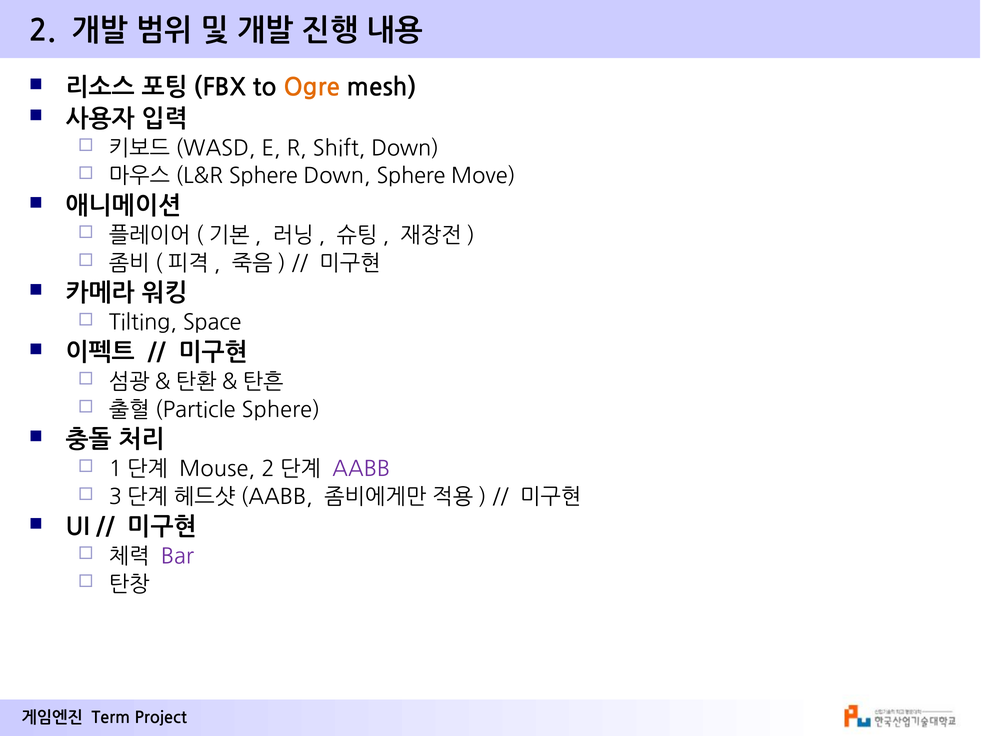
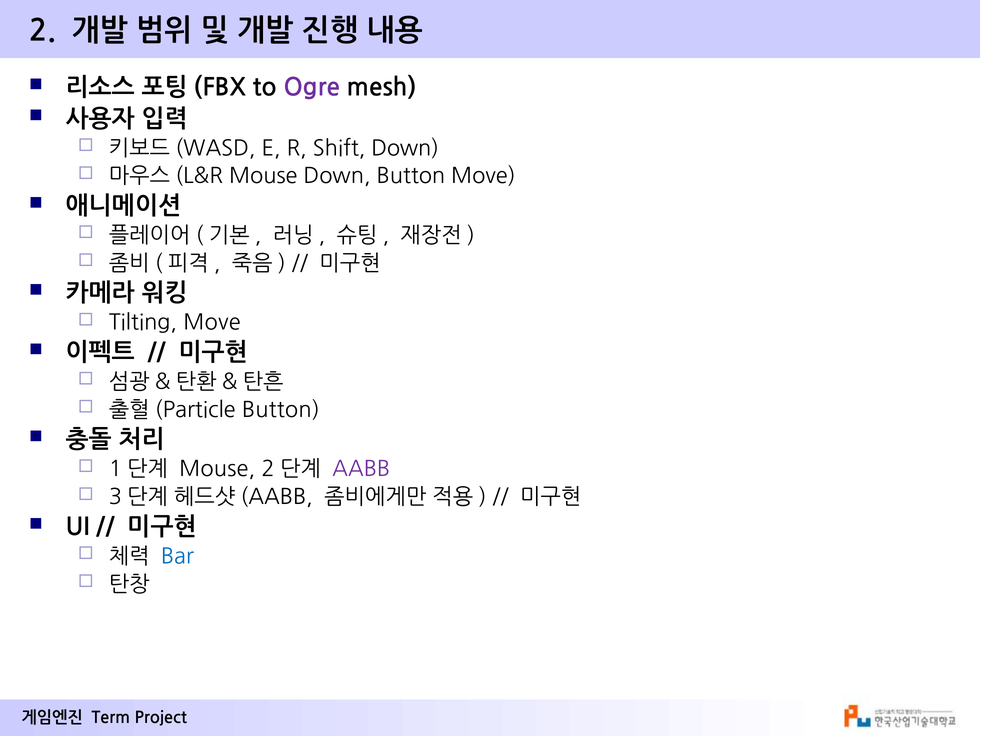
Ogre colour: orange -> purple (312, 87)
Sphere: Sphere -> Mouse (263, 176)
Down Sphere: Sphere -> Button (411, 176)
Tilting Space: Space -> Move (212, 323)
Sphere: Sphere -> Button (281, 410)
Bar colour: purple -> blue (177, 556)
